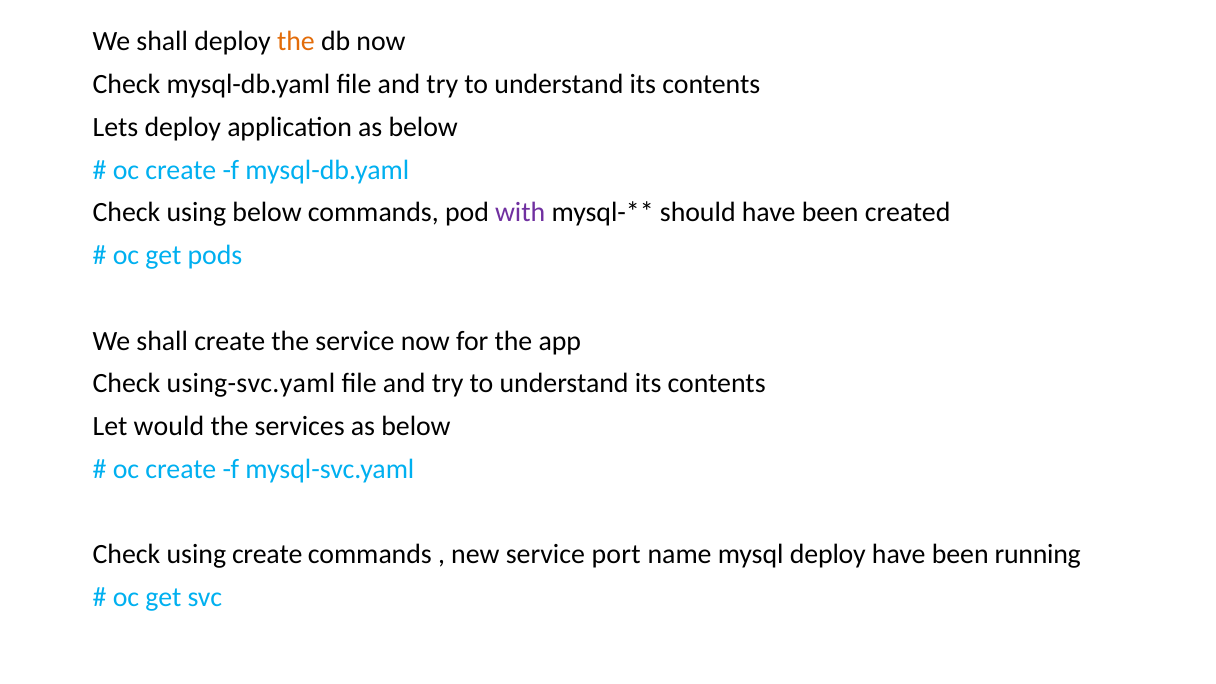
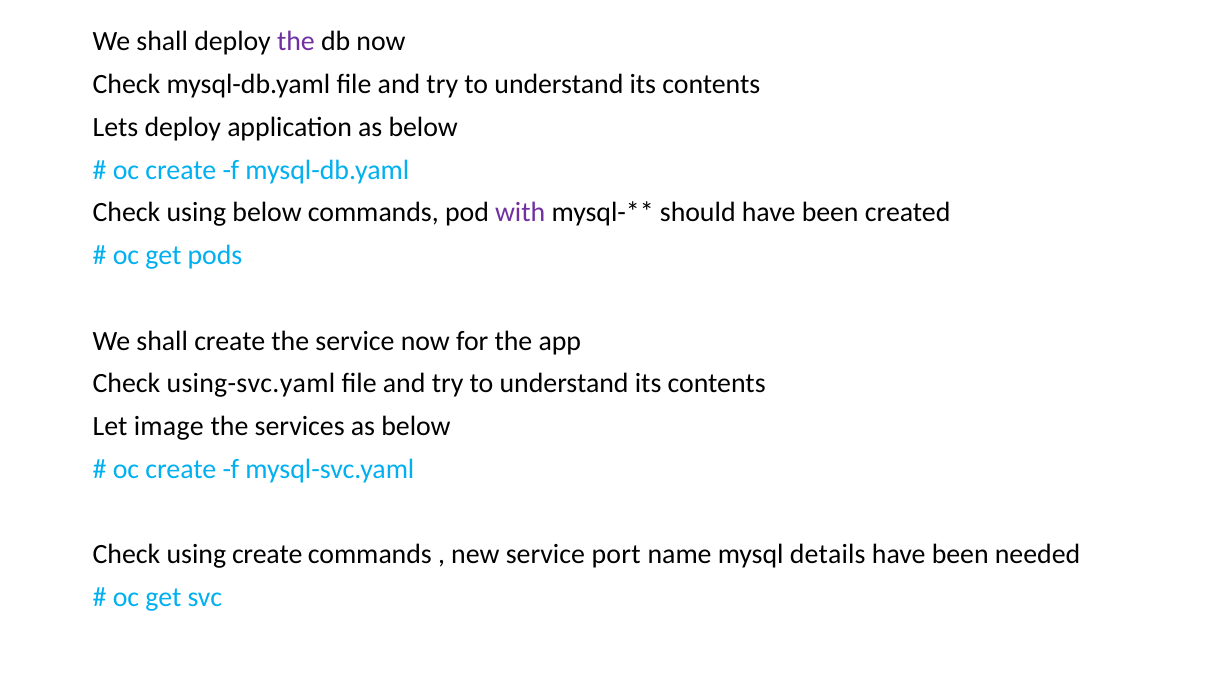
the colour: orange -> purple (296, 42)
would: would -> image (169, 426)
mysql deploy: deploy -> details (828, 555)
running: running -> needed (1038, 555)
